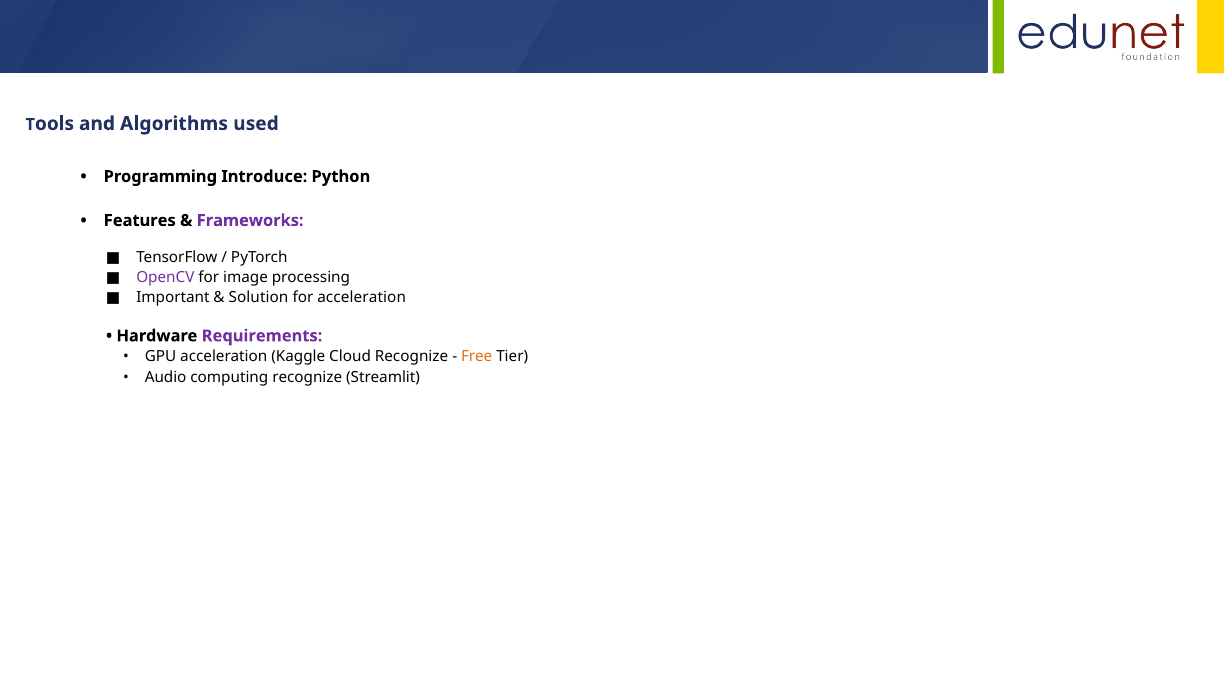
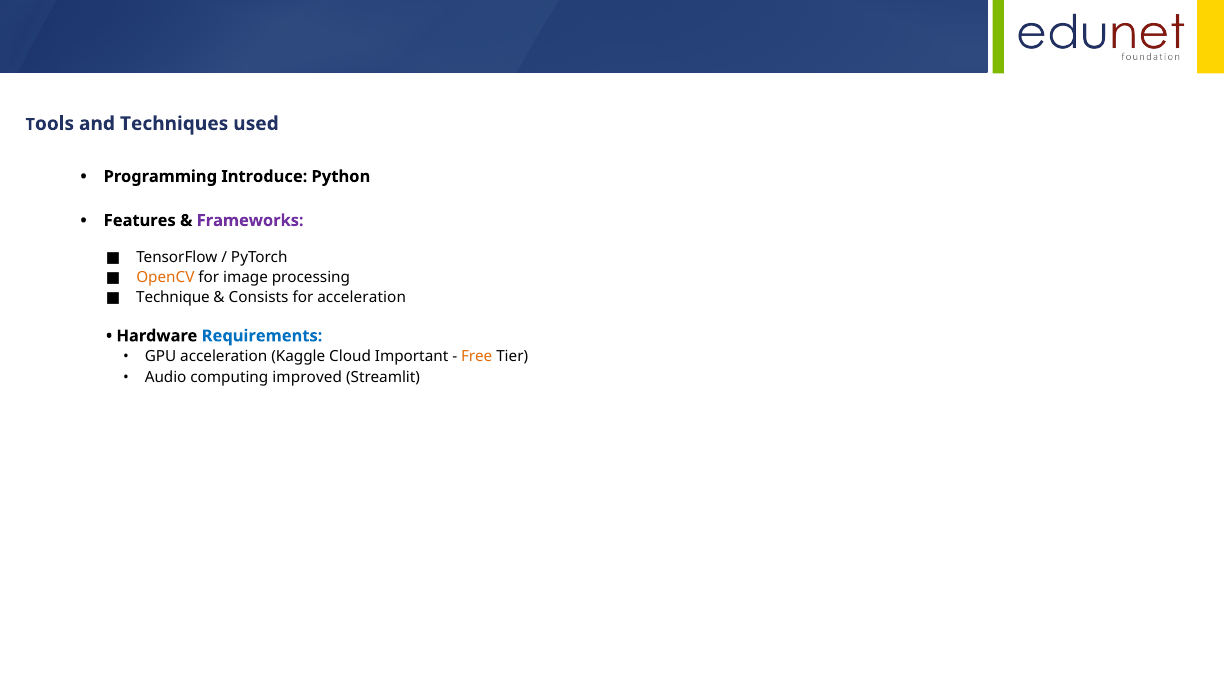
Algorithms: Algorithms -> Techniques (174, 124)
OpenCV colour: purple -> orange (165, 277)
Important: Important -> Technique (173, 298)
Solution: Solution -> Consists (259, 298)
Requirements colour: purple -> blue (262, 336)
Cloud Recognize: Recognize -> Important (412, 356)
computing recognize: recognize -> improved (307, 377)
